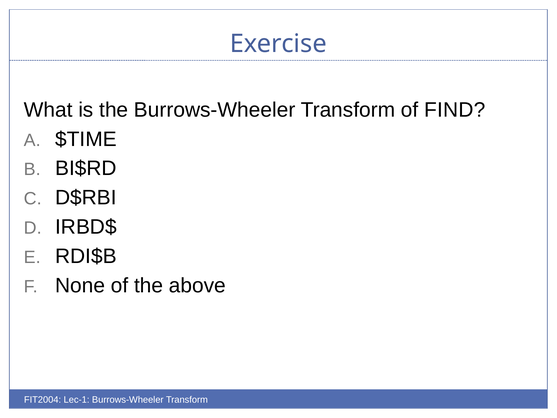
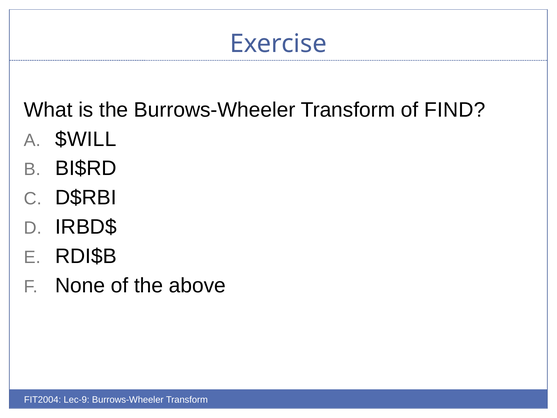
$TIME: $TIME -> $WILL (86, 139)
Lec-1: Lec-1 -> Lec-9 (77, 399)
